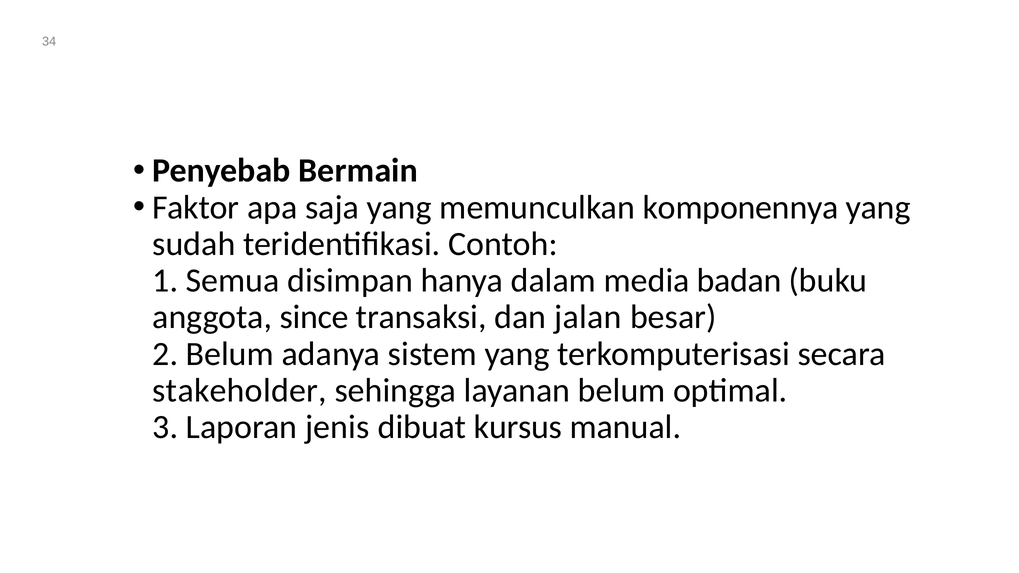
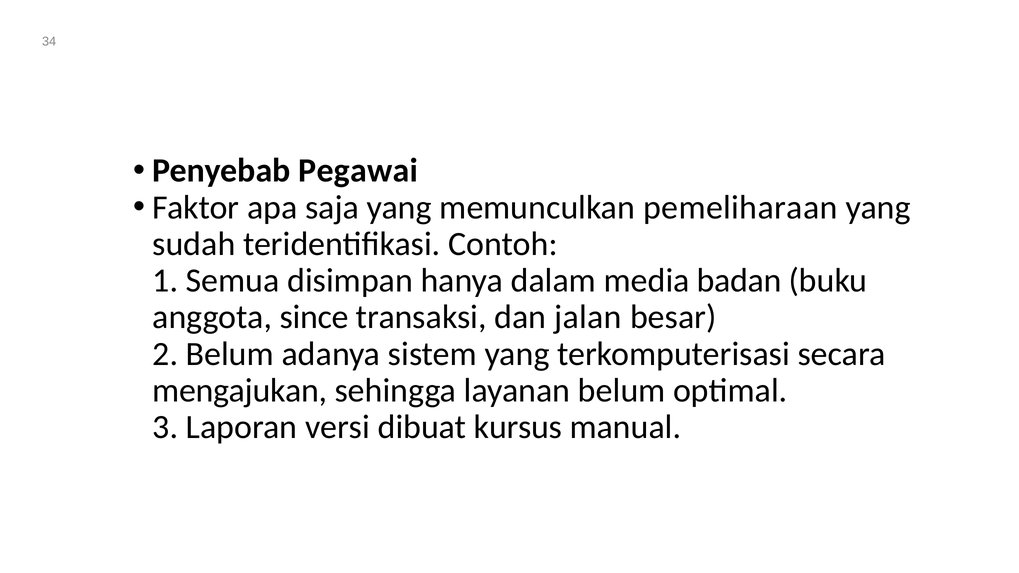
Bermain: Bermain -> Pegawai (358, 171)
komponennya: komponennya -> pemeliharaan (740, 207)
stakeholder: stakeholder -> mengajukan (240, 391)
jenis: jenis -> versi (338, 427)
